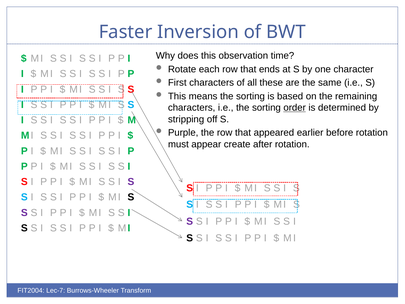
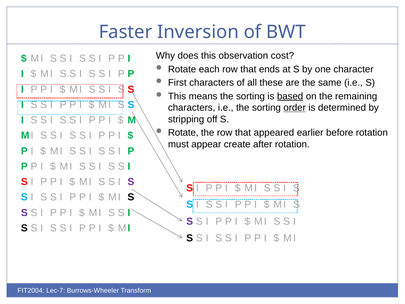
time: time -> cost (282, 56)
based underline: none -> present (290, 96)
Purple: Purple -> Rotate (183, 133)
